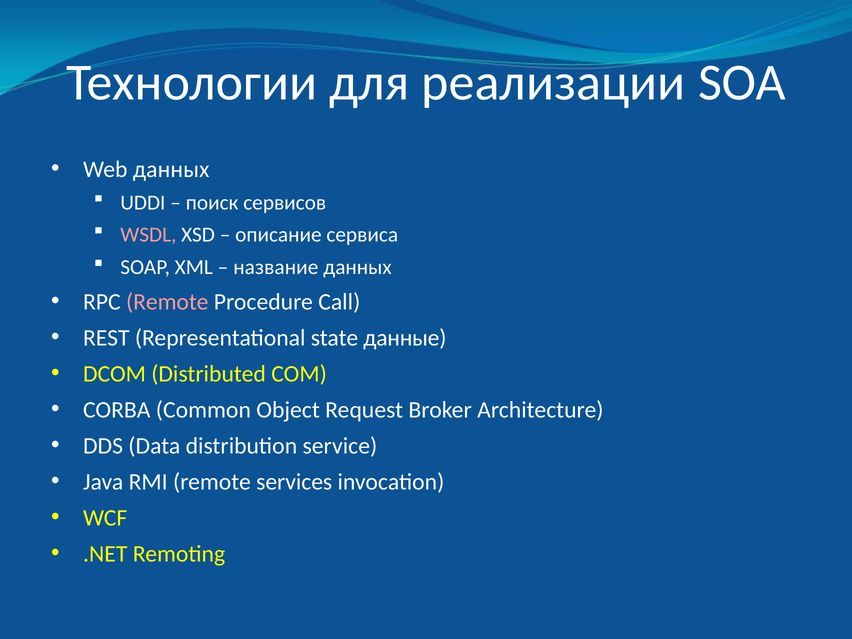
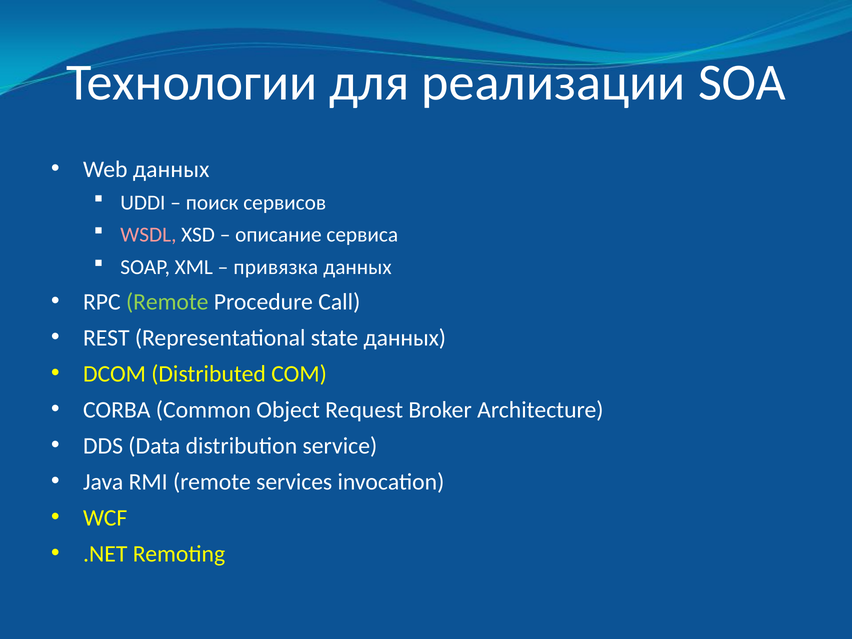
название: название -> привязка (276, 267)
Remote colour: pink -> light green (167, 302)
state данные: данные -> данных (405, 338)
